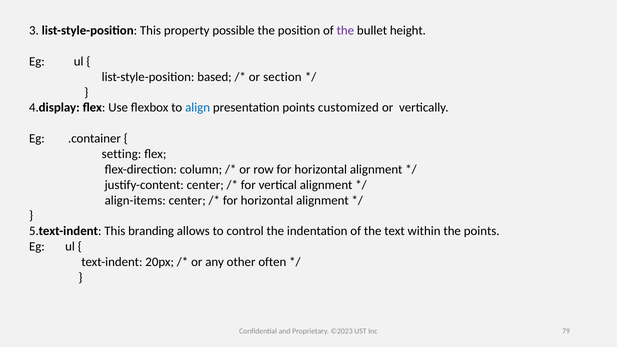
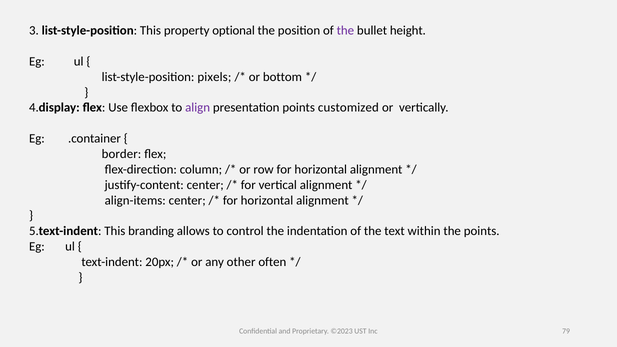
possible: possible -> optional (234, 31)
based: based -> pixels (214, 77)
section: section -> bottom (282, 77)
align colour: blue -> purple (198, 108)
setting: setting -> border (122, 154)
